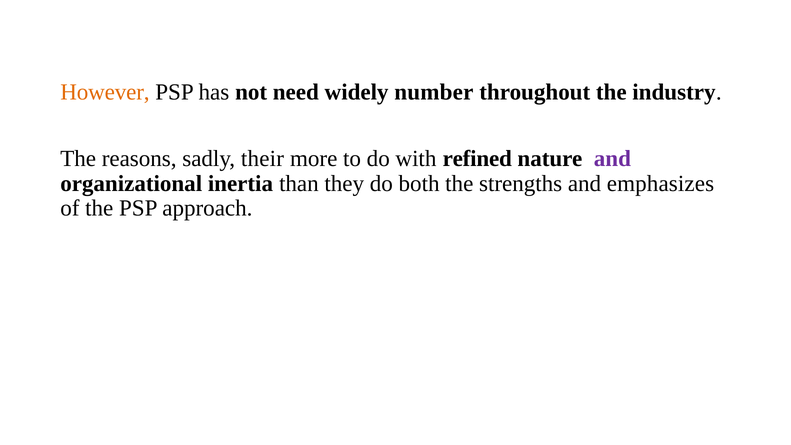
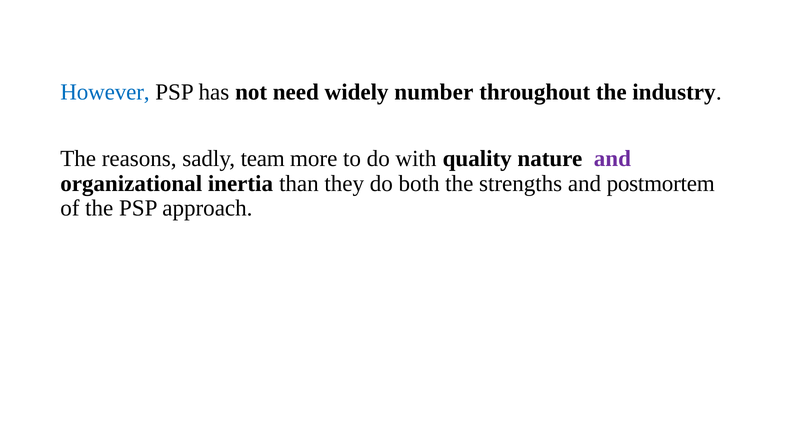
However colour: orange -> blue (105, 92)
their: their -> team (263, 158)
refined: refined -> quality (477, 158)
emphasizes: emphasizes -> postmortem (661, 183)
